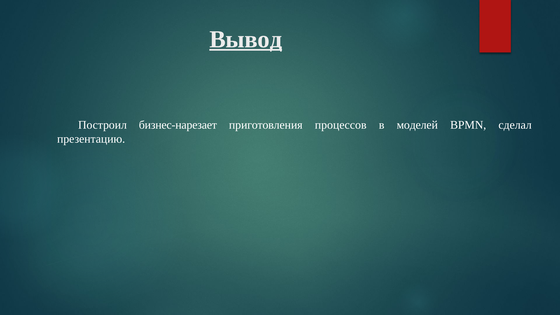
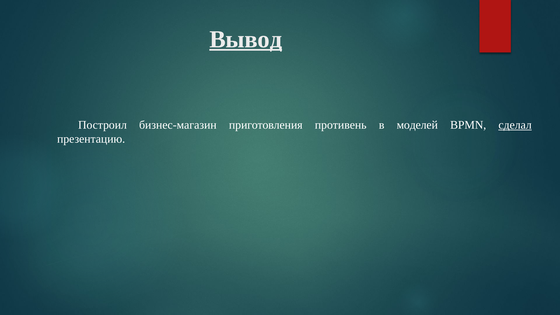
бизнес-нарезает: бизнес-нарезает -> бизнес-магазин (178, 125)
процессов: процессов -> противень (341, 125)
сделал underline: none -> present (515, 125)
